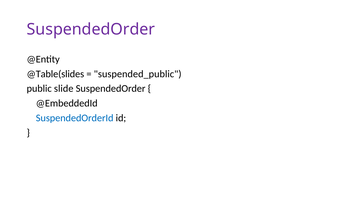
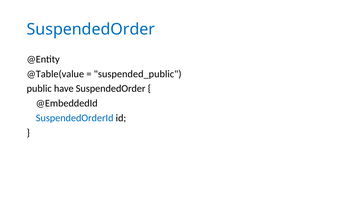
SuspendedOrder colour: purple -> blue (91, 29)
@Table(slides: @Table(slides -> @Table(value (55, 74)
slide: slide -> have (64, 89)
